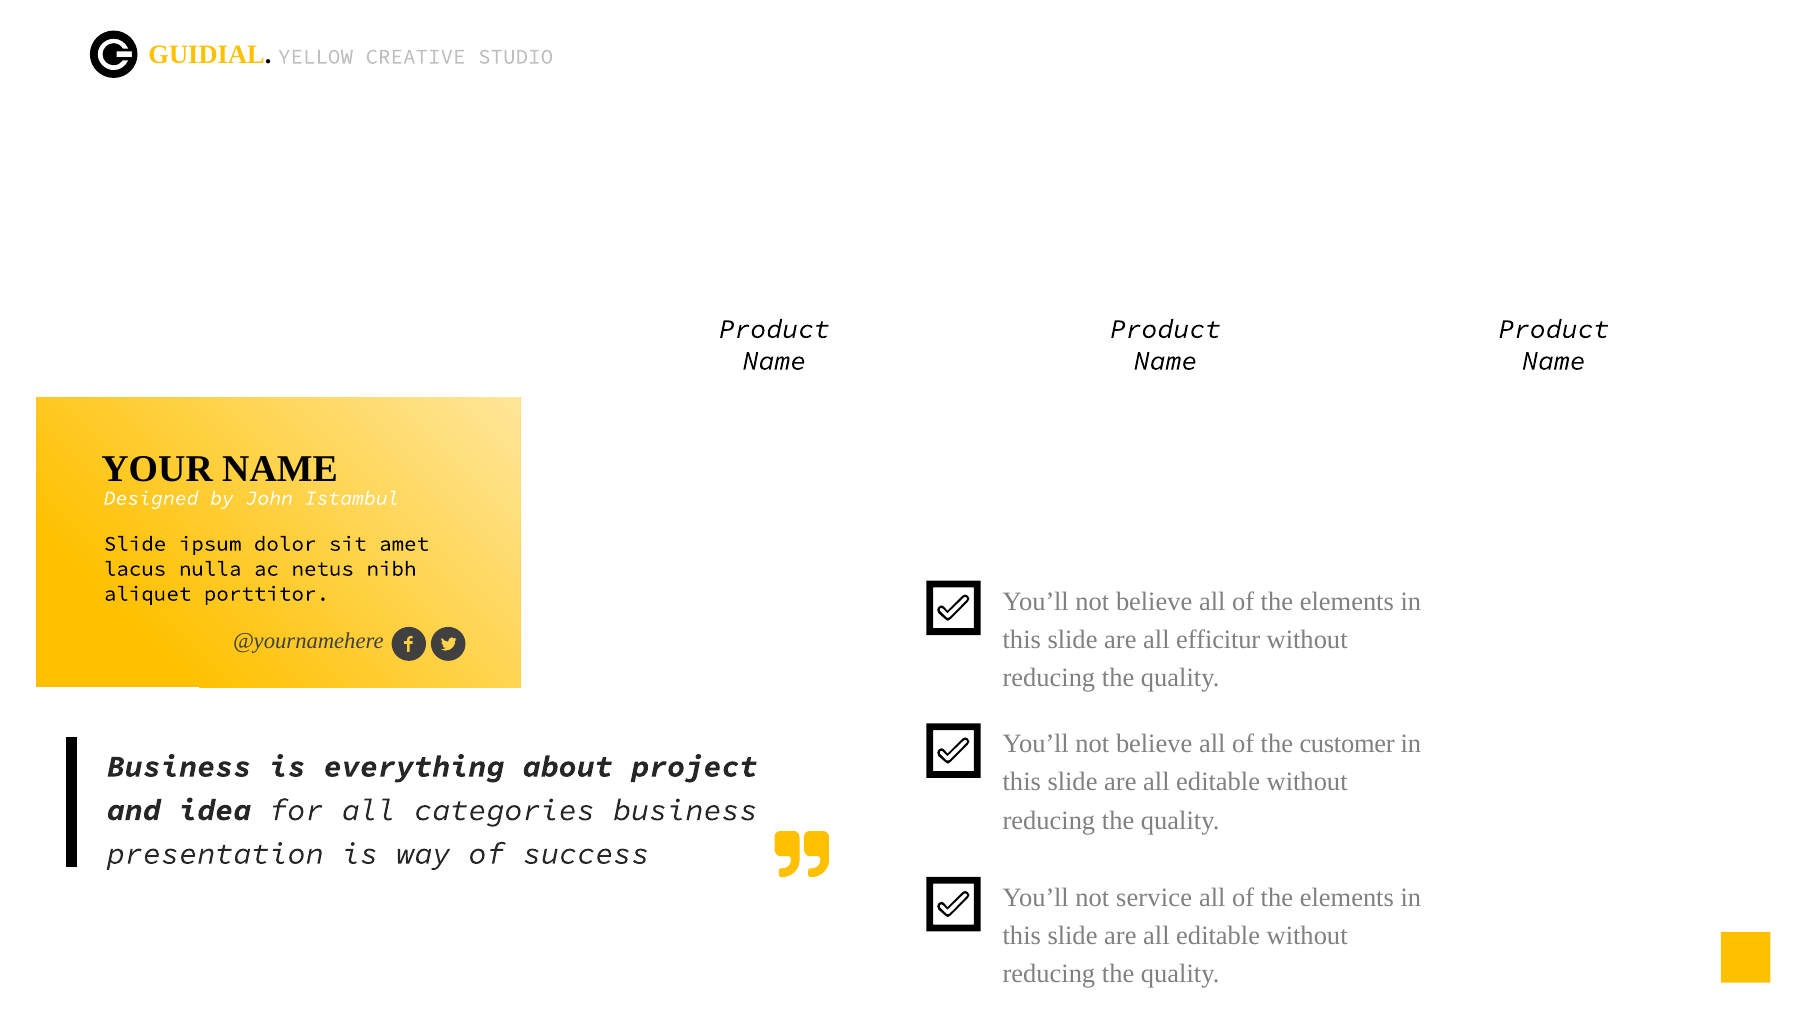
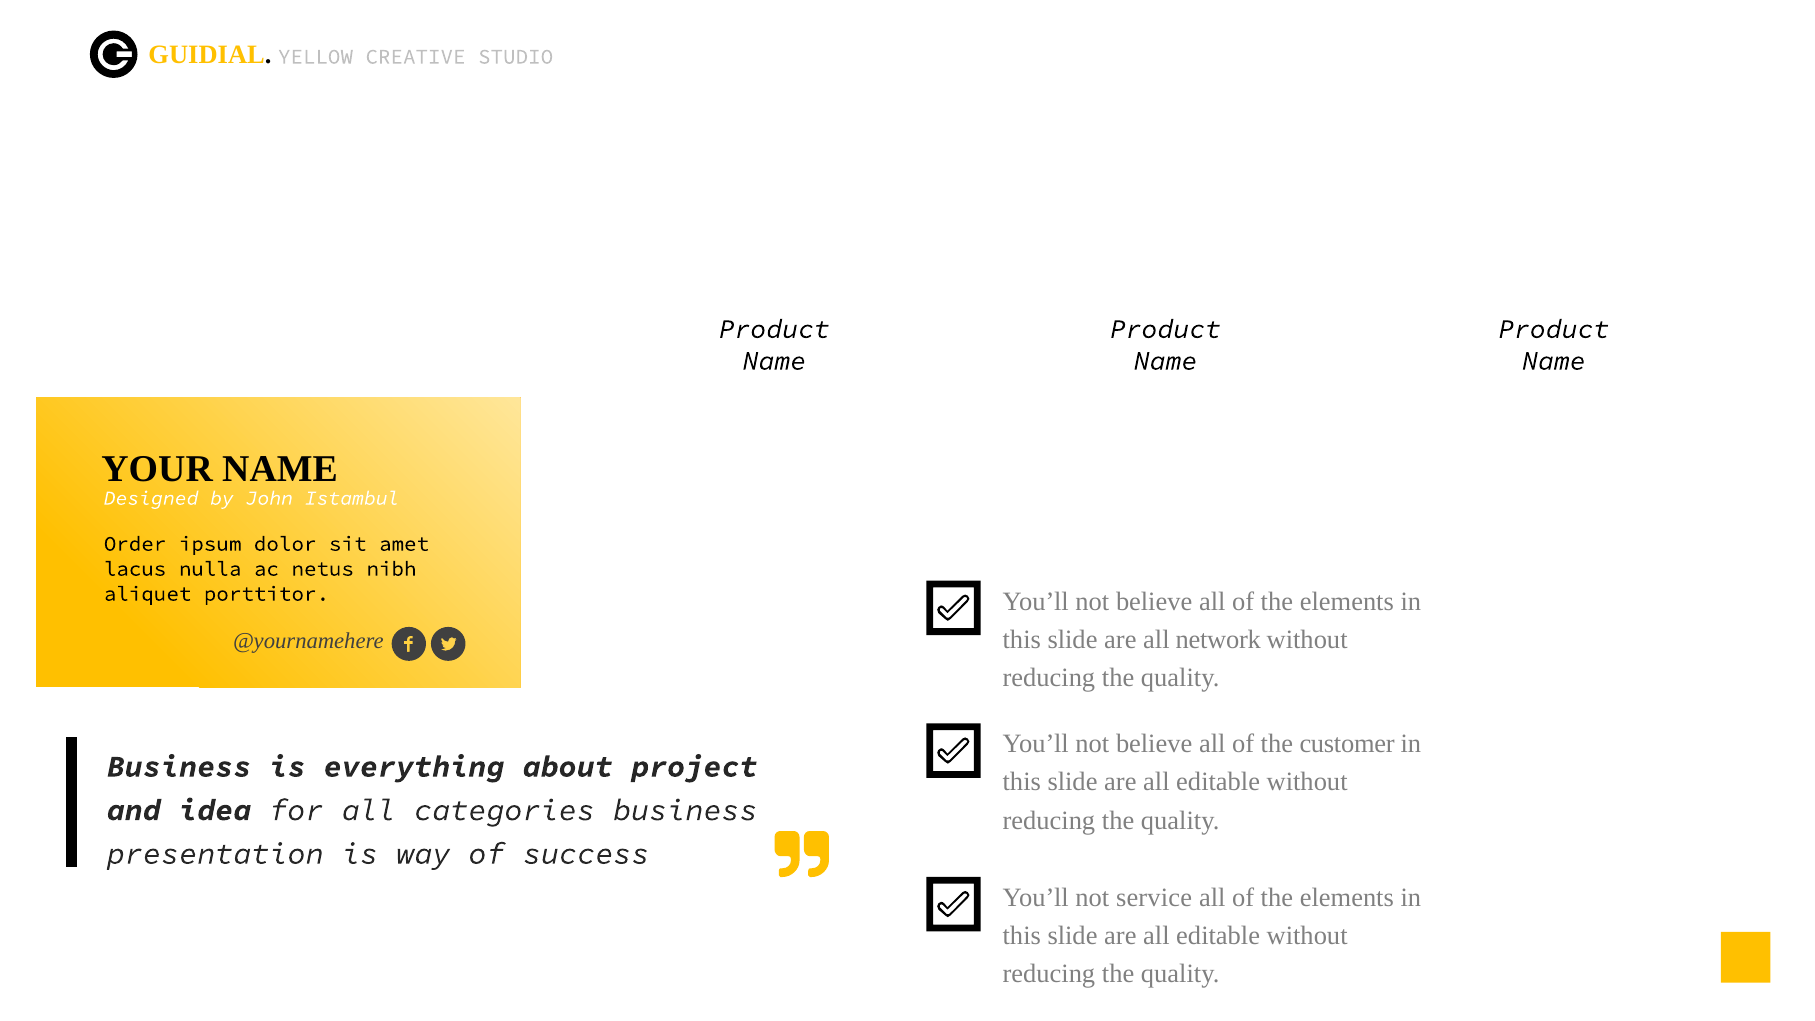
Slide: Slide -> Order (135, 544)
efficitur: efficitur -> network (1218, 639)
